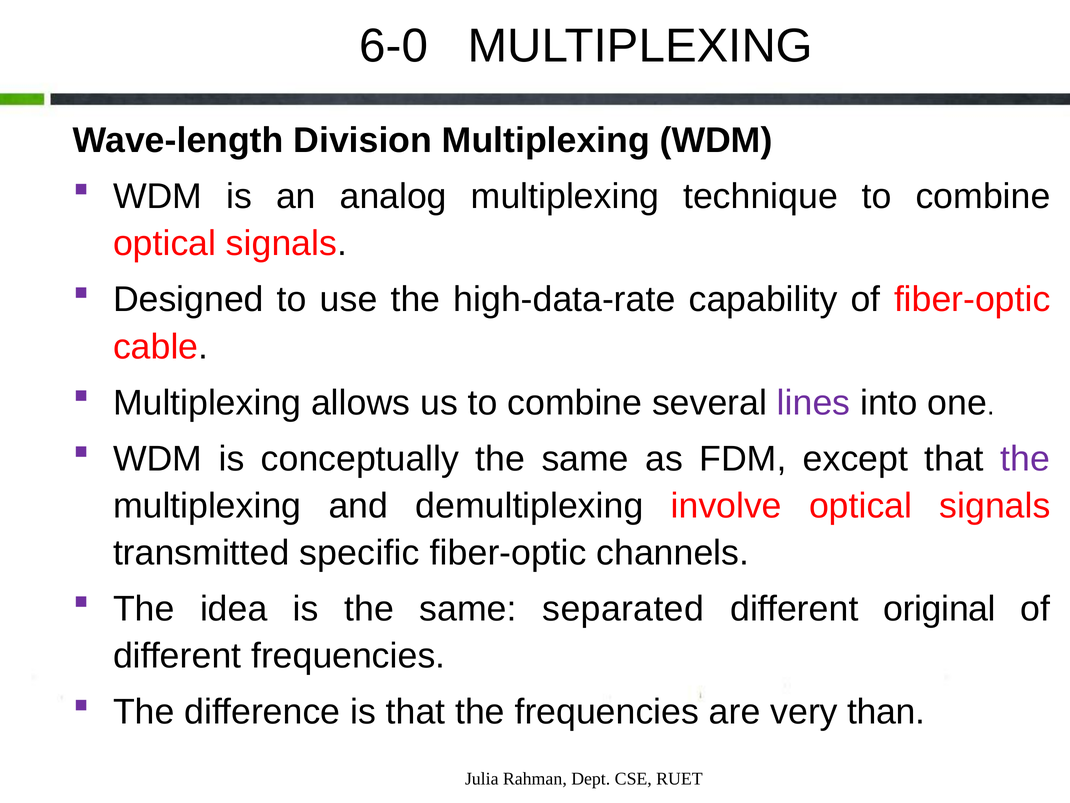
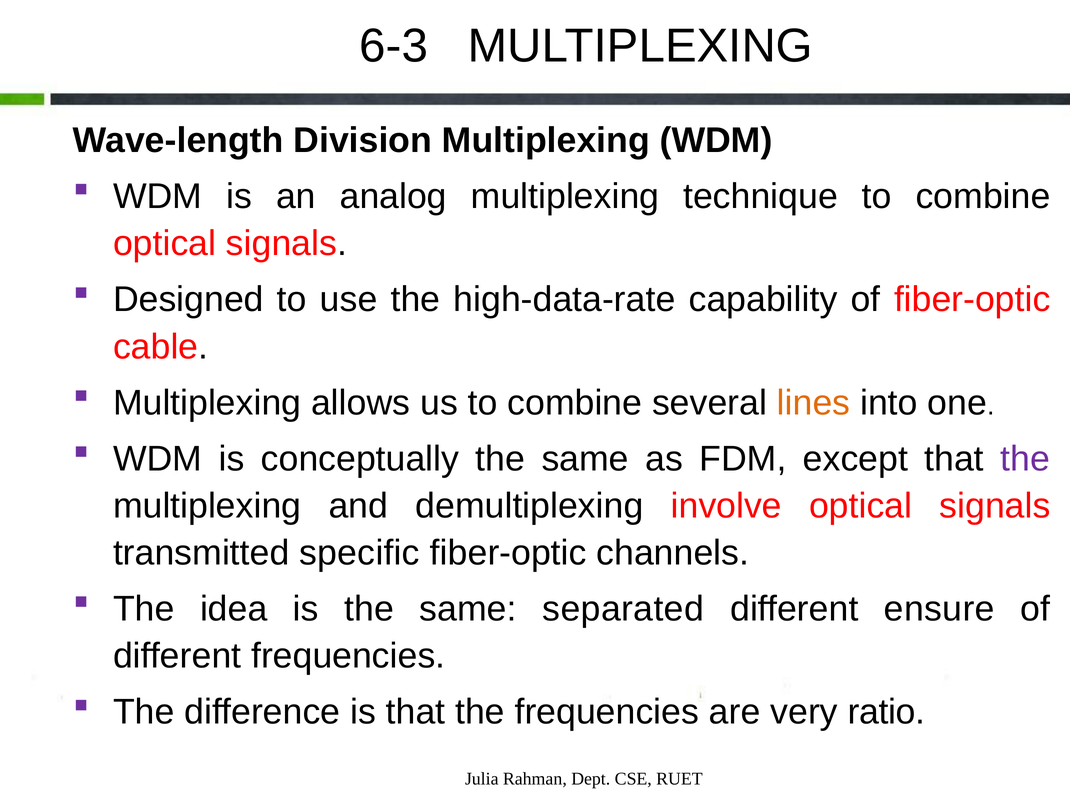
6-0: 6-0 -> 6-3 (394, 46)
lines colour: purple -> orange (814, 402)
original: original -> ensure (939, 609)
than: than -> ratio (886, 712)
